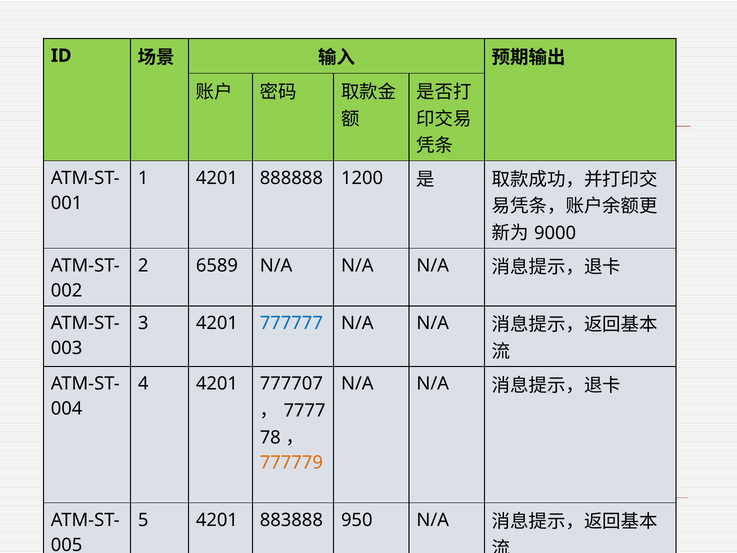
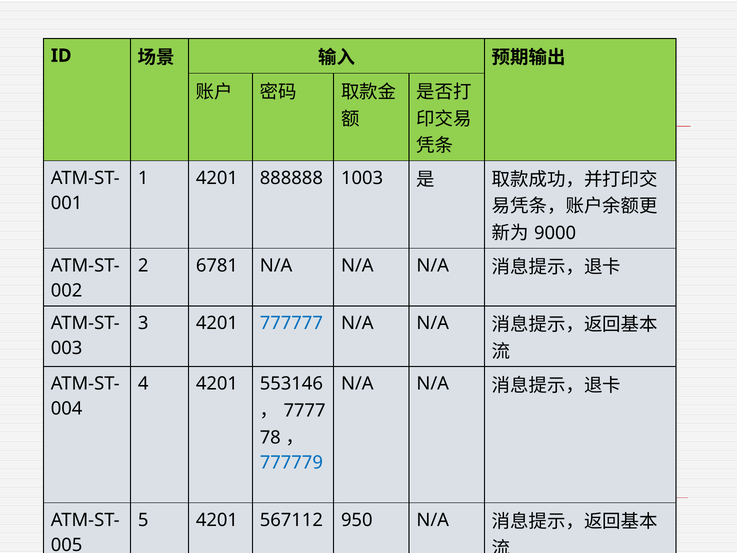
1200: 1200 -> 1003 (362, 178)
6589: 6589 -> 6781 (217, 265)
777707: 777707 -> 553146 (291, 384)
777779 colour: orange -> blue (291, 462)
883888: 883888 -> 567112 (291, 520)
